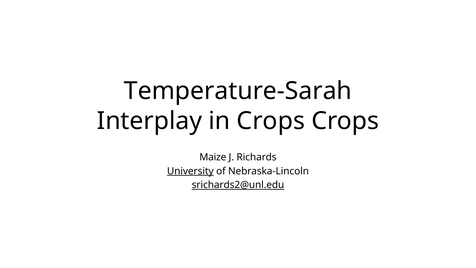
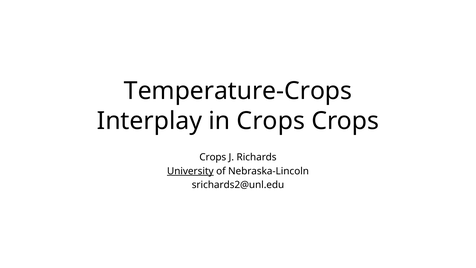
Temperature-Sarah: Temperature-Sarah -> Temperature-Crops (238, 91)
Maize: Maize -> Crops (213, 157)
srichards2@unl.edu underline: present -> none (238, 185)
